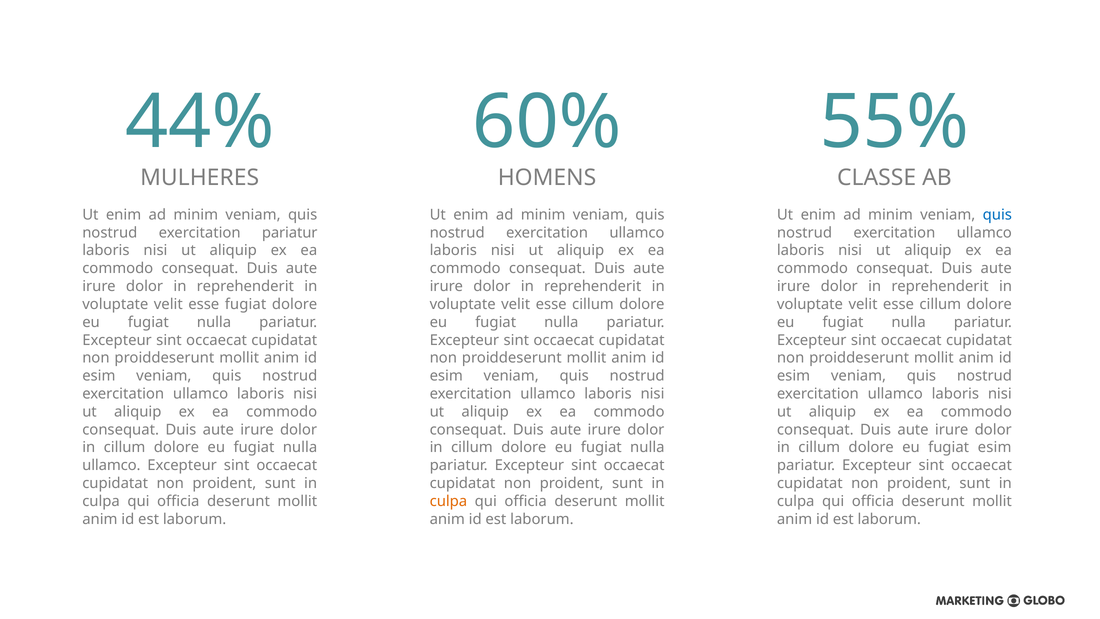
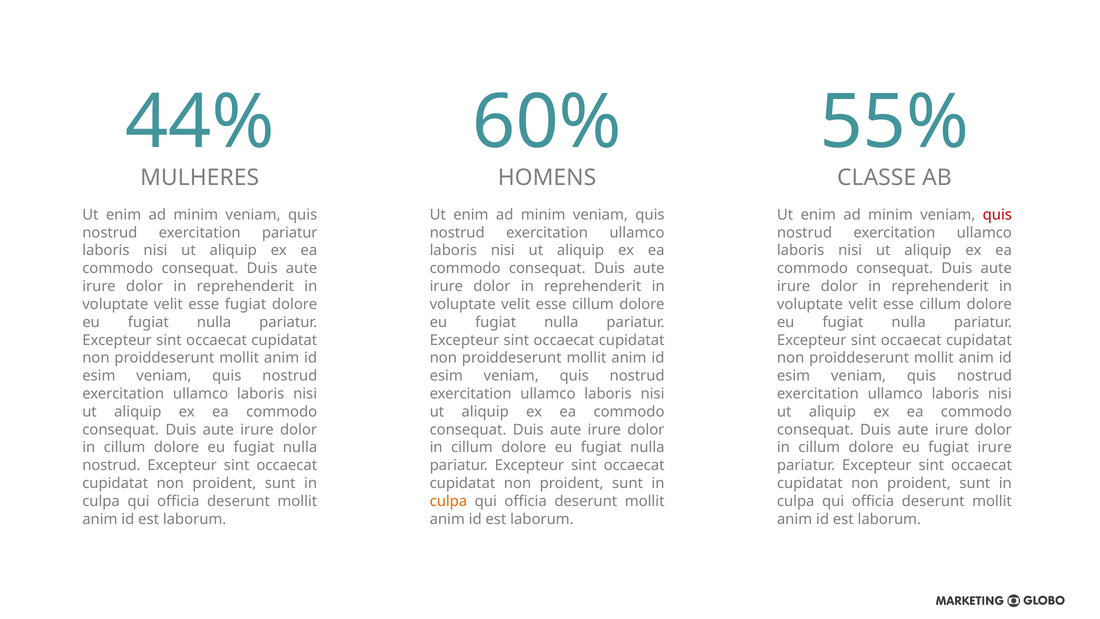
quis colour: blue -> red (997, 215)
fugiat esim: esim -> irure (995, 447)
ullamco: ullamco -> nostrud (111, 465)
